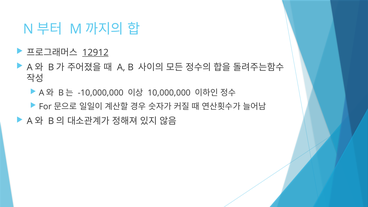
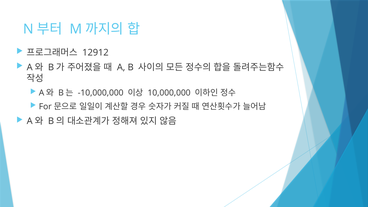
12912 underline: present -> none (95, 52)
